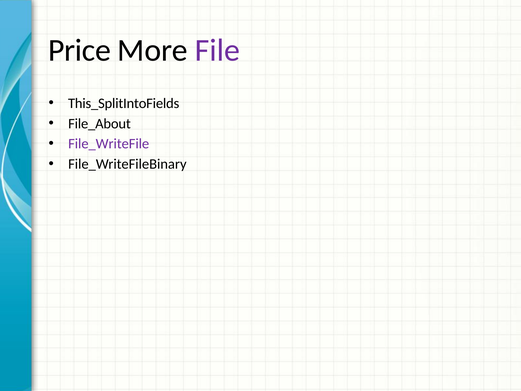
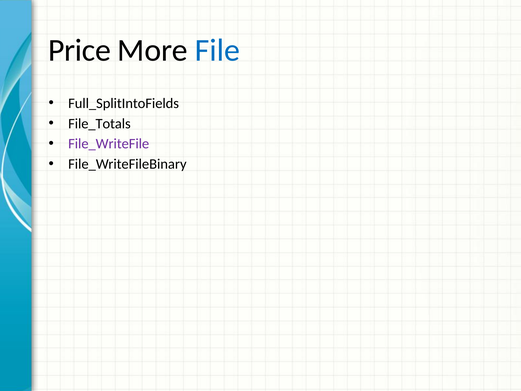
File colour: purple -> blue (217, 50)
This_SplitIntoFields: This_SplitIntoFields -> Full_SplitIntoFields (124, 103)
File_About: File_About -> File_Totals (99, 124)
